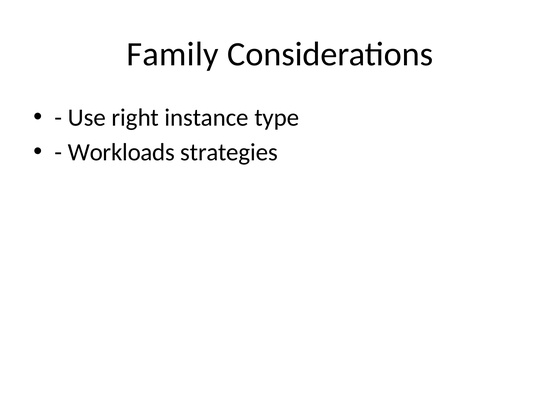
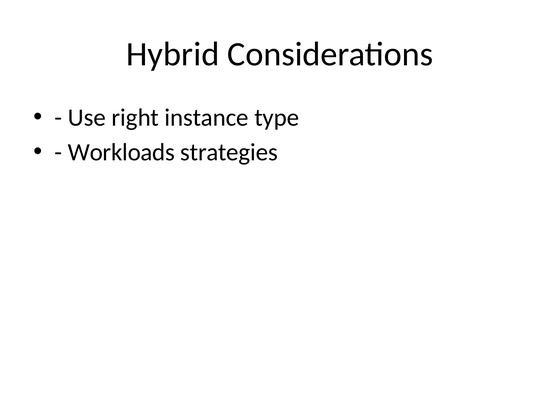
Family: Family -> Hybrid (173, 54)
